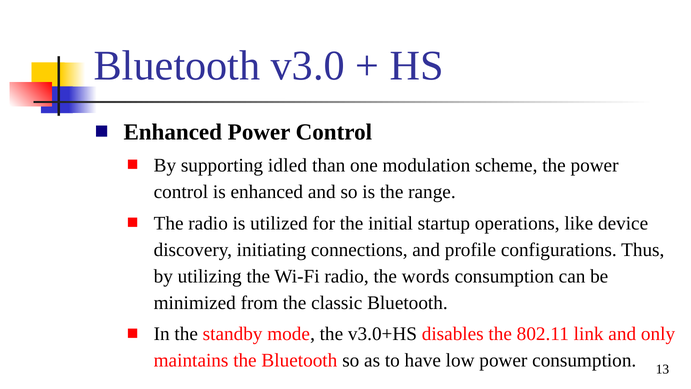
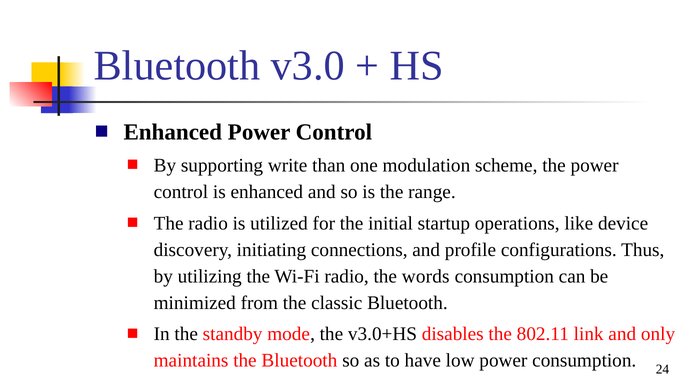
idled: idled -> write (288, 165)
13: 13 -> 24 (662, 369)
